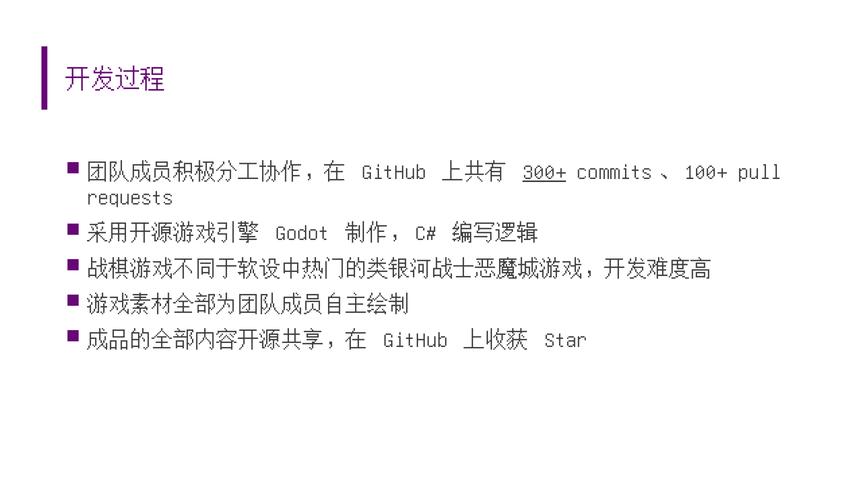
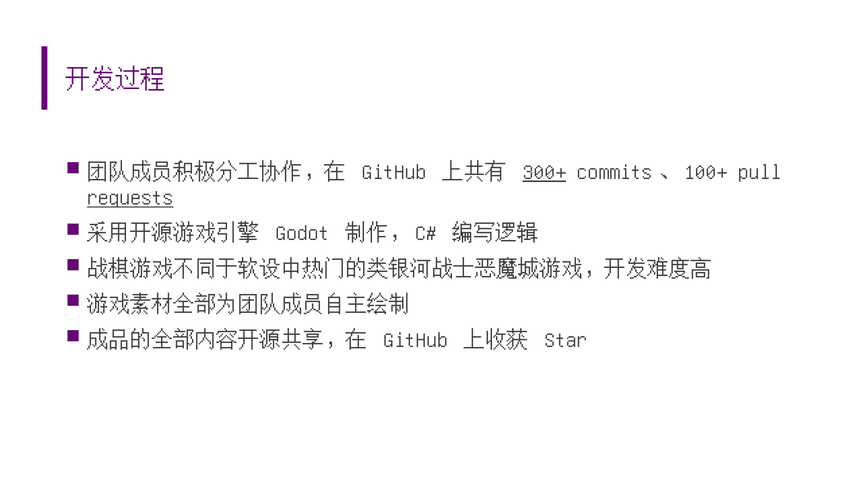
requests underline: none -> present (130, 198)
